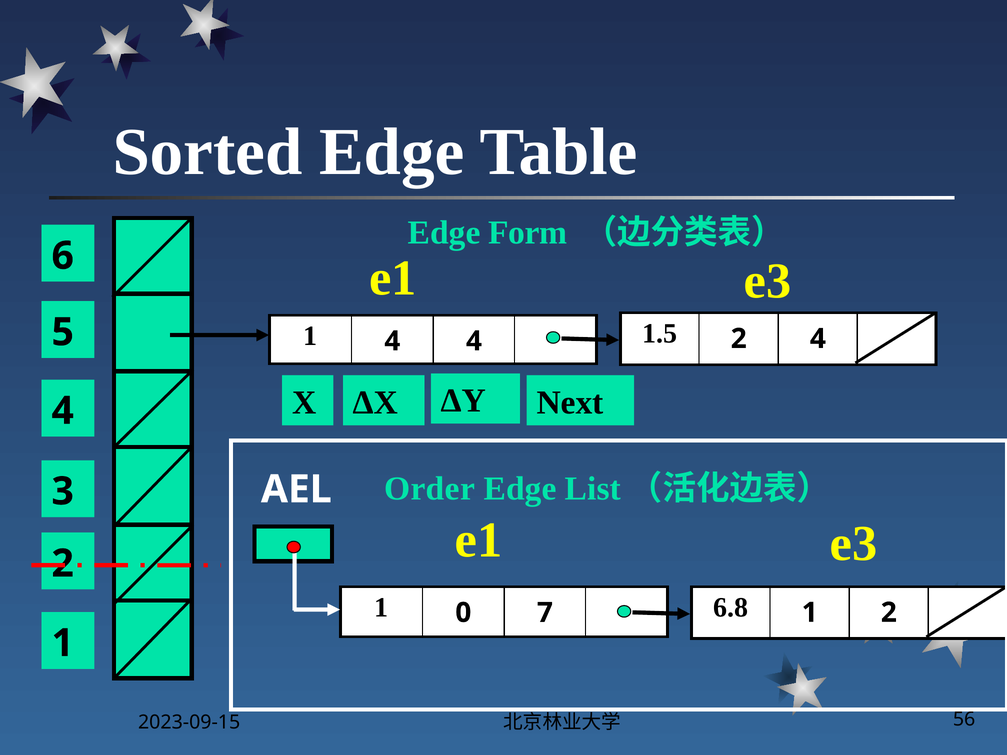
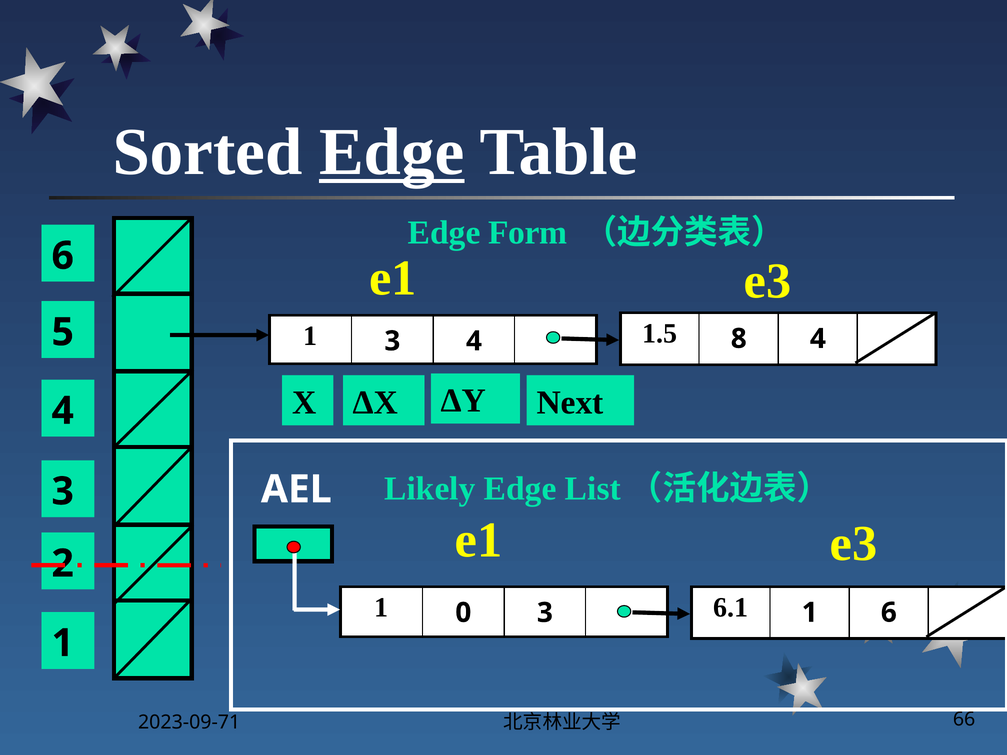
Edge underline: none -> present (392, 152)
1.5 2: 2 -> 8 (739, 339)
4: 4 -> 3 (392, 341)
Order: Order -> Likely (430, 489)
6.8: 6.8 -> 6.1 (731, 608)
1 2: 2 -> 6 (889, 613)
0 7: 7 -> 3 (545, 613)
2023-09-15: 2023-09-15 -> 2023-09-71 (189, 722)
56: 56 -> 66 (964, 719)
